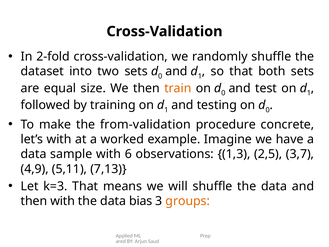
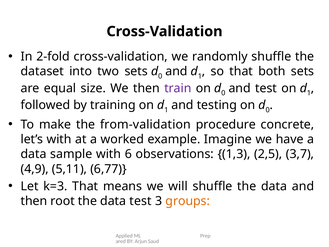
train colour: orange -> purple (178, 88)
7,13: 7,13 -> 6,77 (109, 169)
then with: with -> root (63, 201)
data bias: bias -> test (141, 201)
